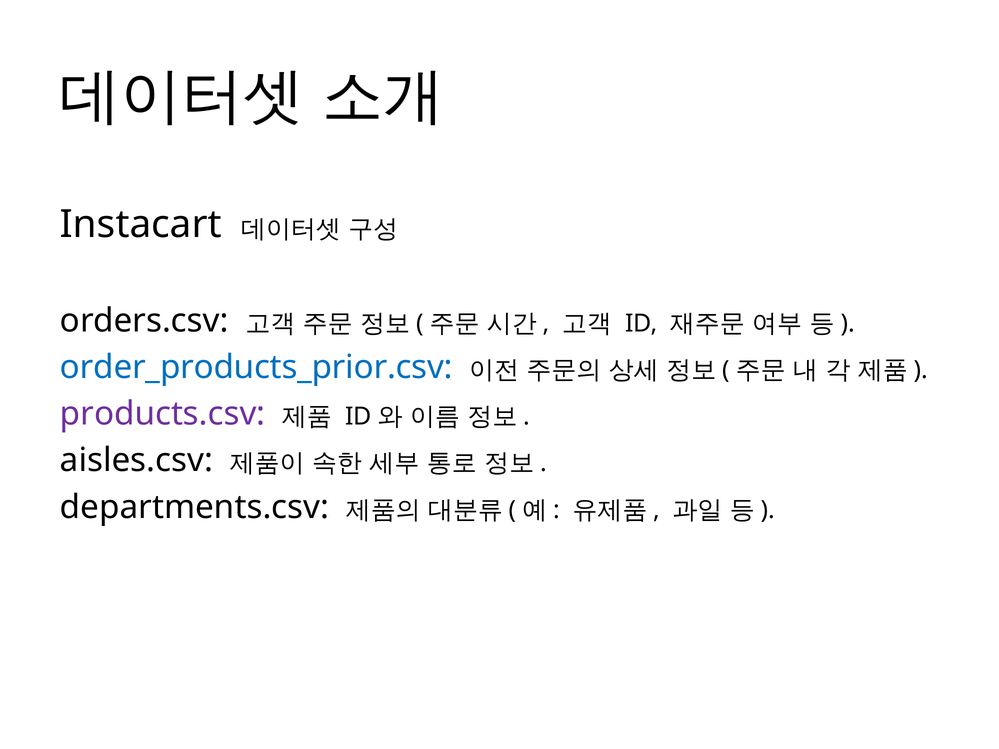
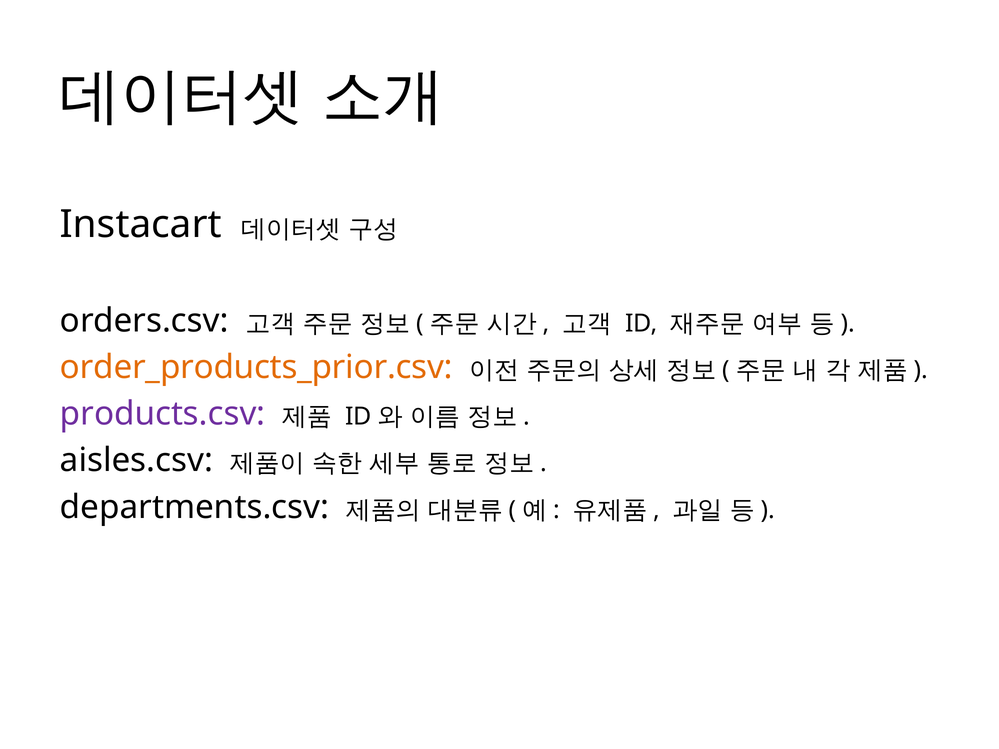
order_products_prior.csv colour: blue -> orange (256, 367)
